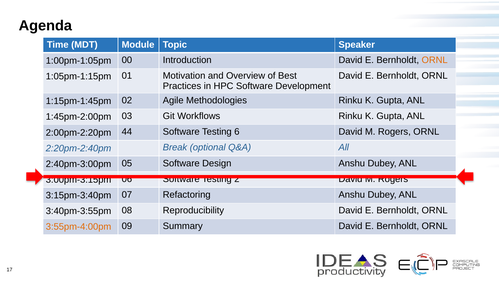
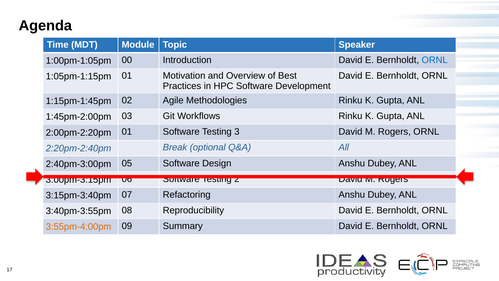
ORNL colour: orange -> blue (435, 60)
2:00pm-2:20pm 44: 44 -> 01 (127, 132)
6: 6 -> 3 (237, 132)
